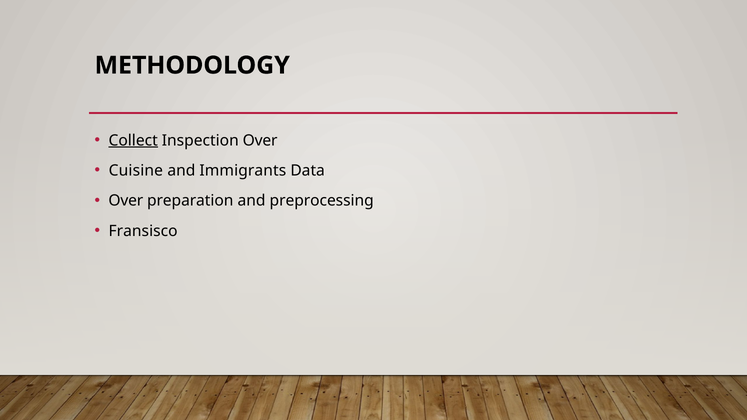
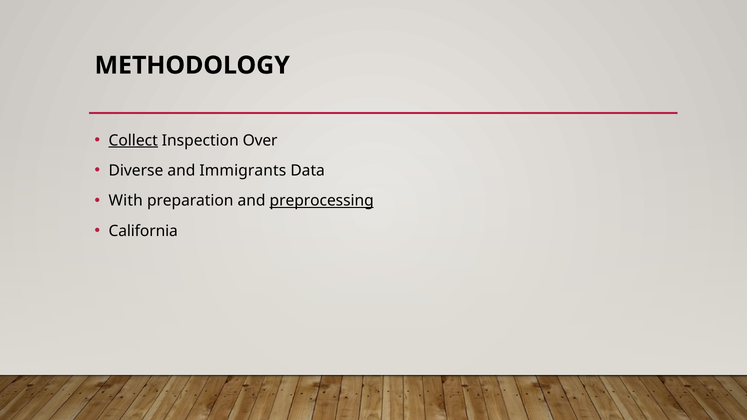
Cuisine: Cuisine -> Diverse (136, 171)
Over: Over -> With (126, 201)
preprocessing underline: none -> present (322, 201)
Fransisco: Fransisco -> California (143, 231)
